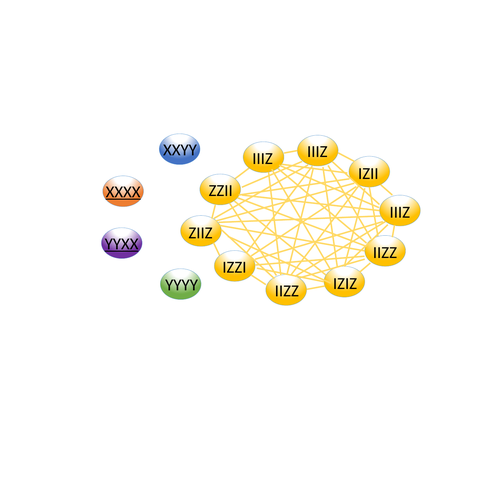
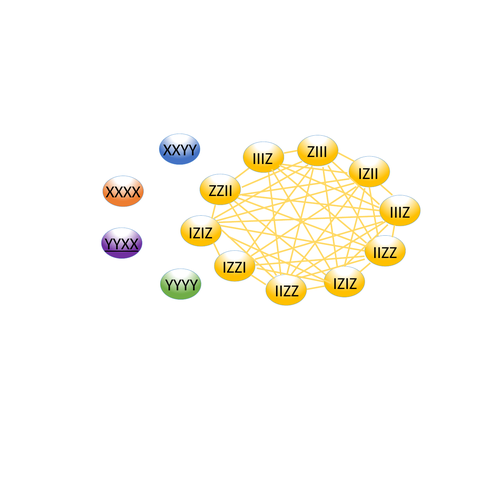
IIIZ: IIIZ -> ZIII (317, 152)
XXXX underline: present -> none (123, 192)
ZIIZ: ZIIZ -> IZIZ (201, 233)
